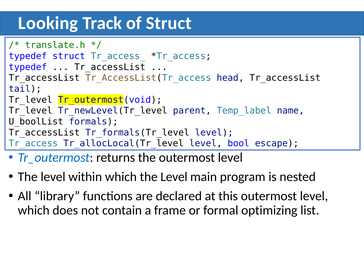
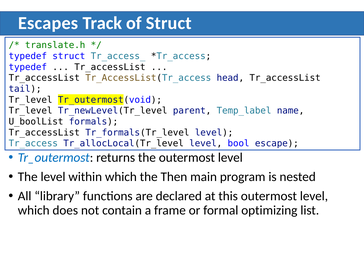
Looking: Looking -> Escapes (48, 23)
which the Level: Level -> Then (174, 177)
